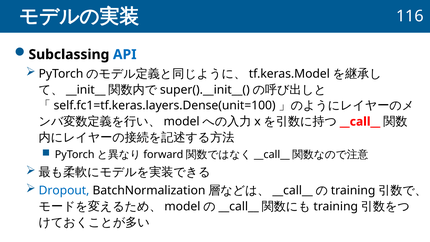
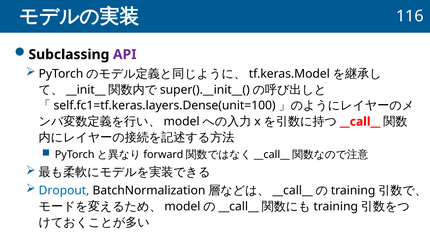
API colour: blue -> purple (125, 55)
